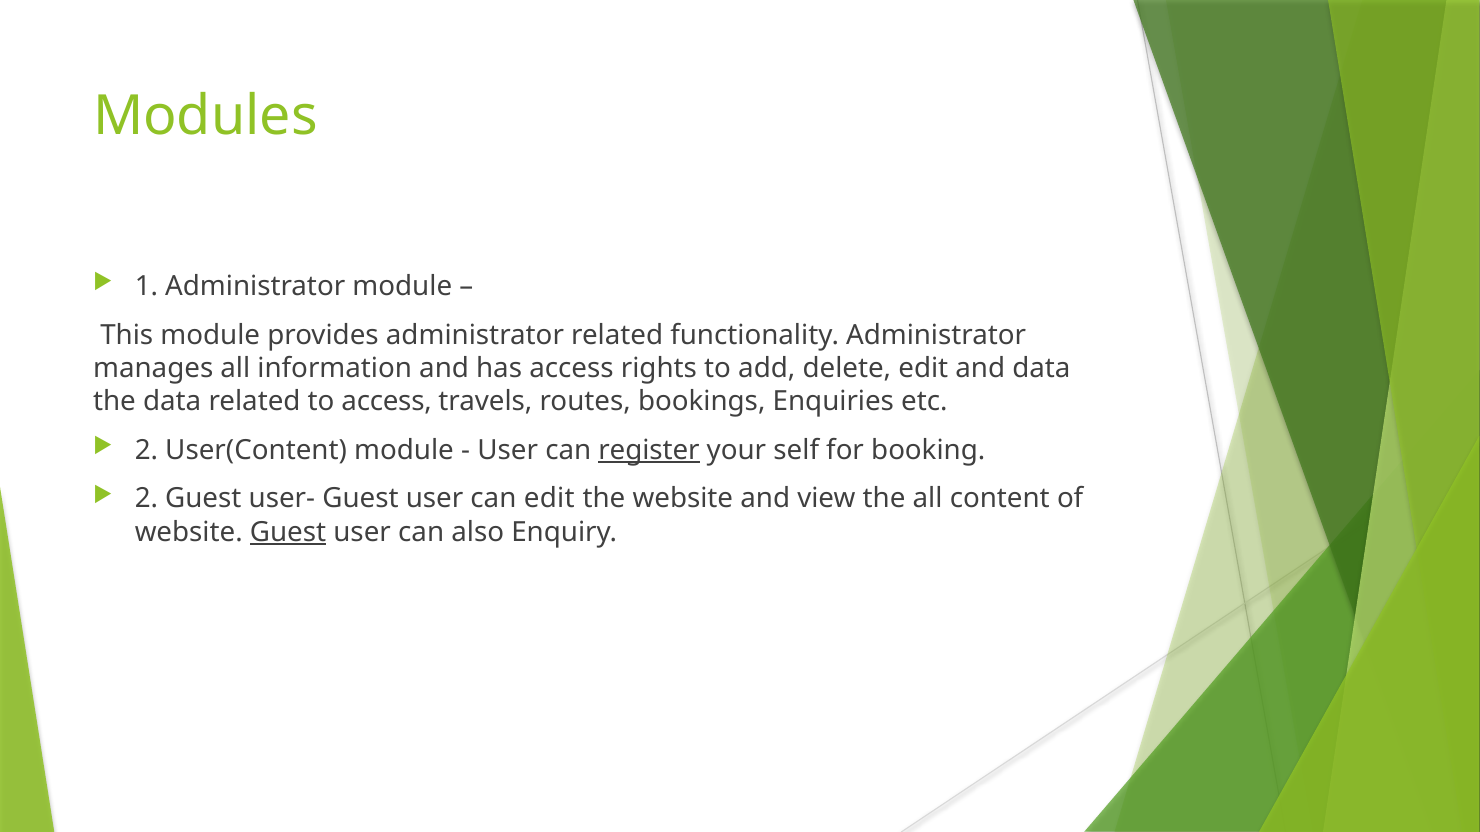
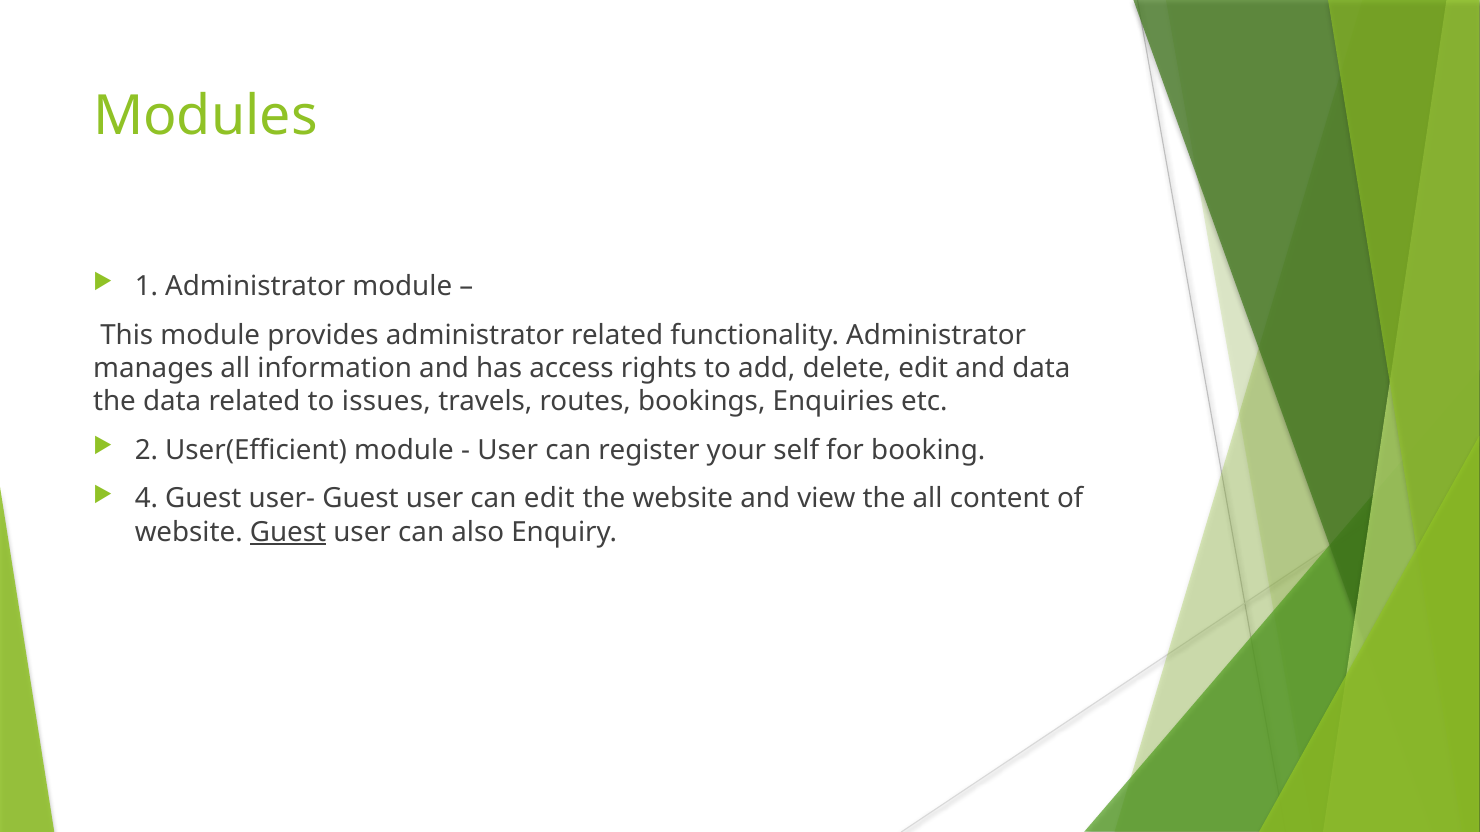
to access: access -> issues (386, 402)
User(Content: User(Content -> User(Efficient (256, 450)
register underline: present -> none (649, 450)
2: 2 -> 4 (146, 499)
